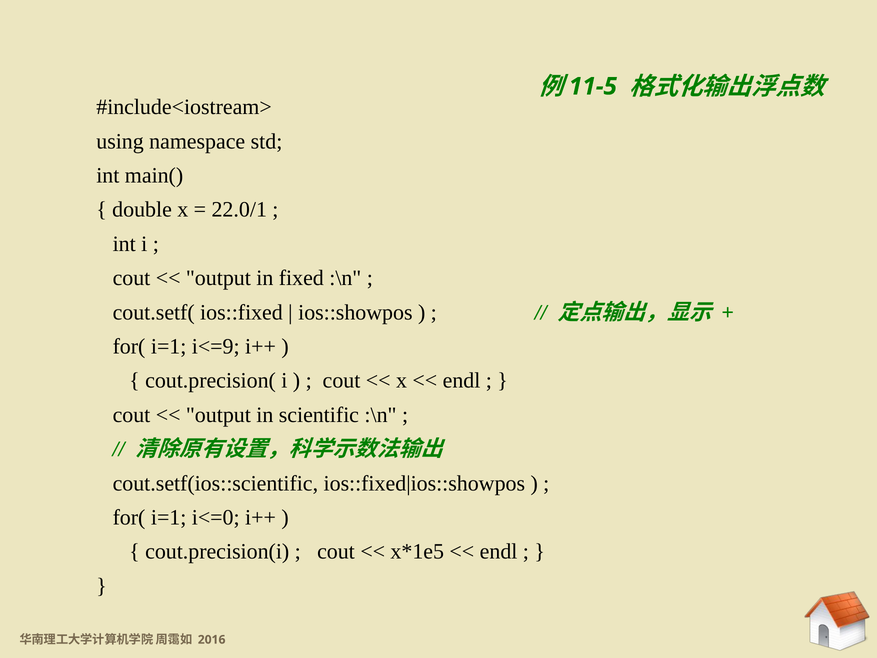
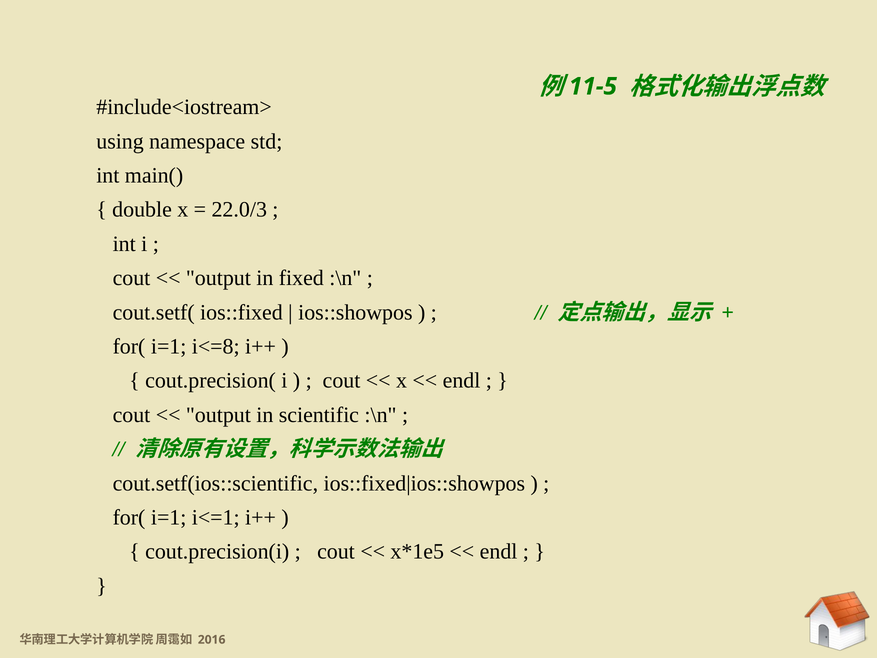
22.0/1: 22.0/1 -> 22.0/3 (239, 210)
i<=9: i<=9 -> i<=8 (216, 346)
i<=0: i<=0 -> i<=1 (216, 517)
